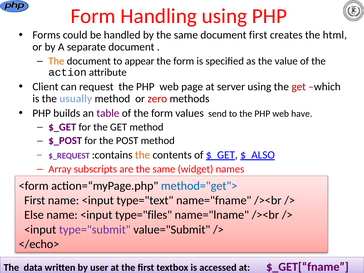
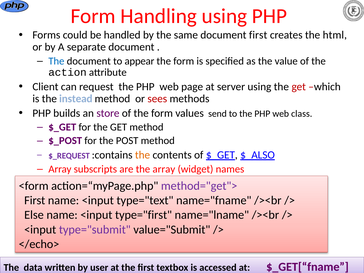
The colour: orange -> blue (56, 61)
usually: usually -> instead (76, 99)
zero: zero -> sees (157, 99)
table: table -> store (108, 113)
have: have -> class (302, 114)
are the same: same -> array (164, 169)
method="get"> colour: blue -> purple (199, 186)
type="files: type="files -> type="first (144, 215)
